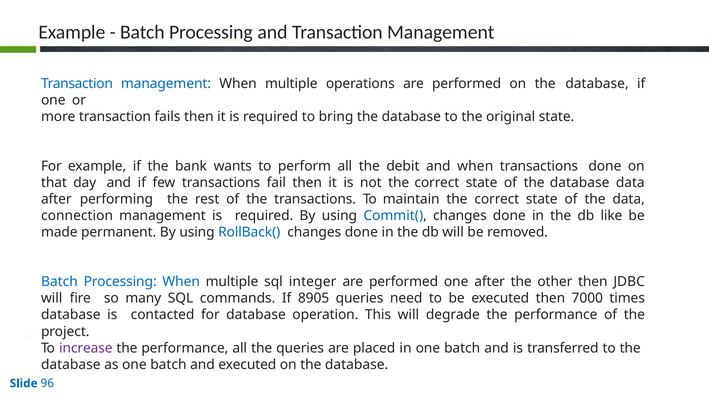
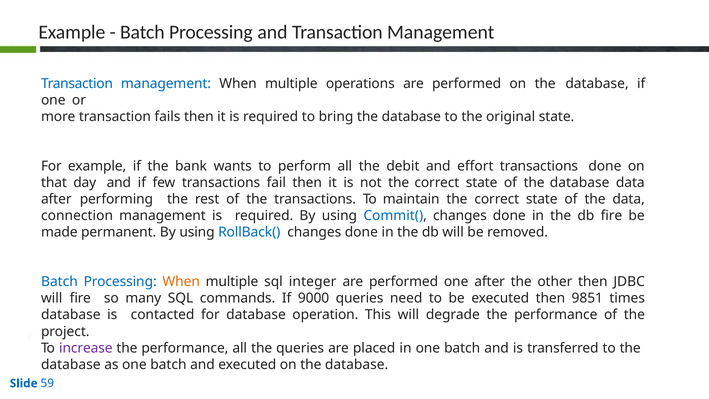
and when: when -> effort (475, 166)
db like: like -> fire (611, 216)
When colour: blue -> orange (181, 282)
8905: 8905 -> 9000 (314, 298)
7000: 7000 -> 9851 (587, 298)
96: 96 -> 59 (47, 383)
